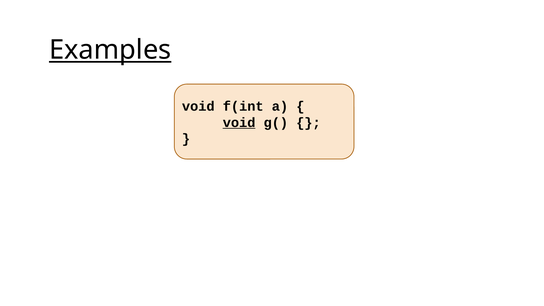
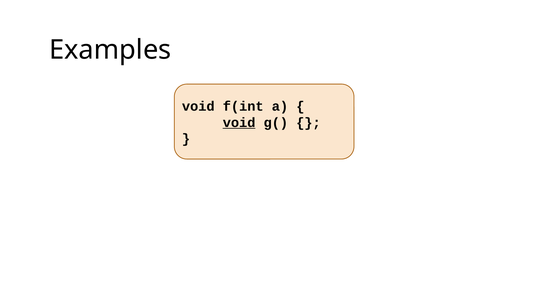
Examples underline: present -> none (110, 50)
